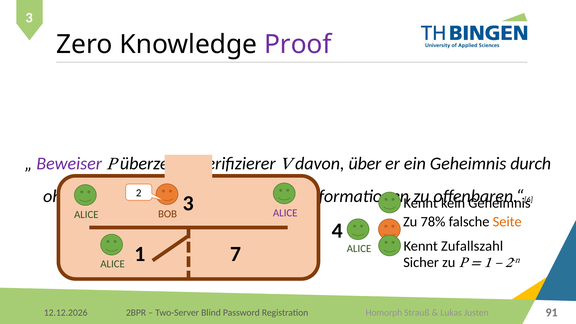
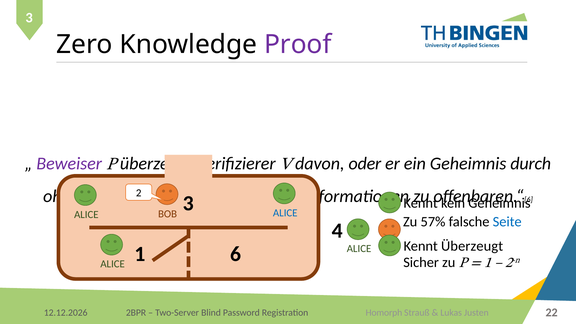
davon über: über -> oder (365, 164)
ALICE colour: purple -> blue (285, 213)
78%: 78% -> 57% (433, 222)
Seite colour: orange -> blue (507, 222)
Kennt Zufallszahl: Zufallszahl -> Überzeugt (472, 246)
1 7: 7 -> 6 (236, 254)
91: 91 -> 22 (552, 313)
